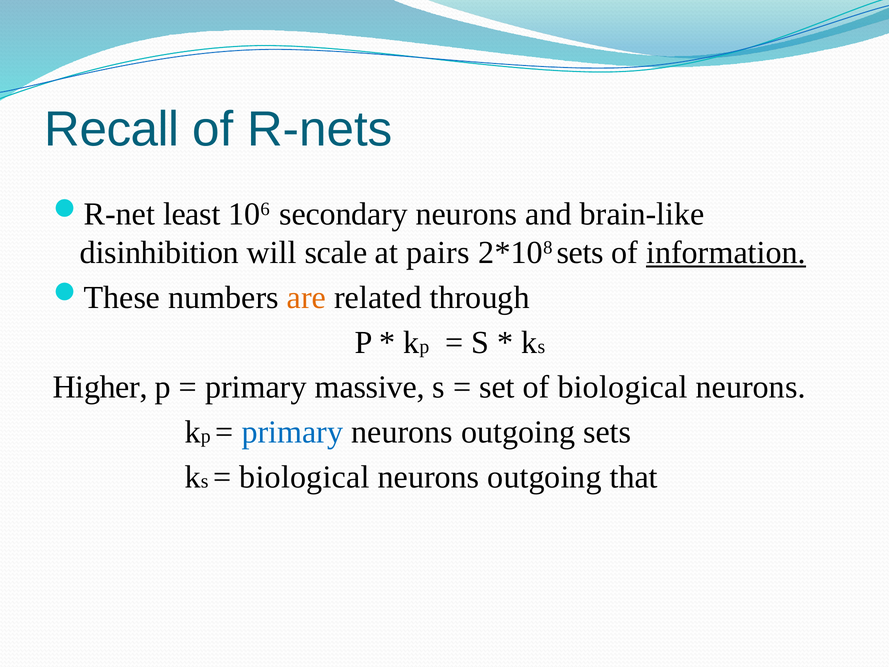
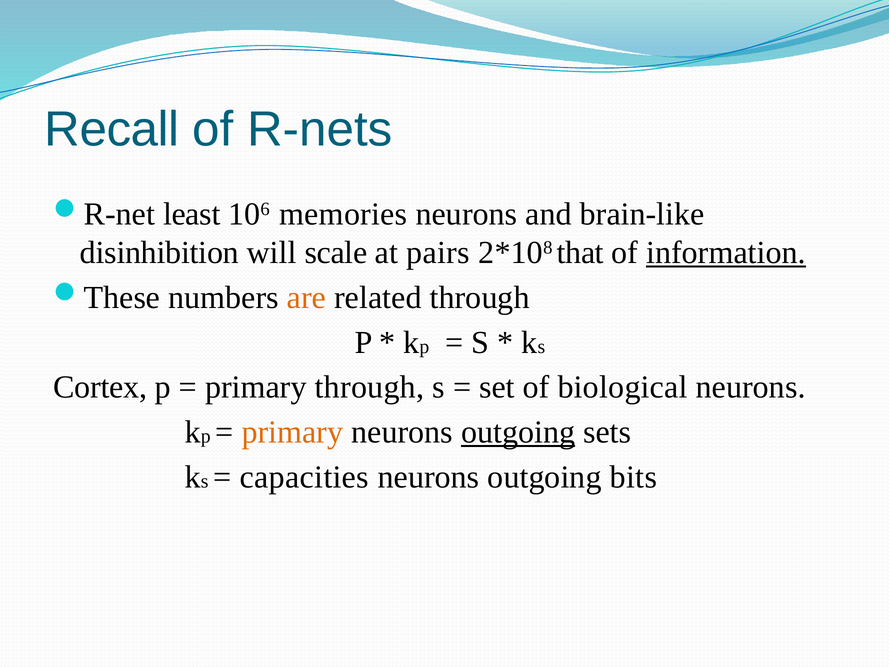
secondary: secondary -> memories (343, 214)
sets: sets -> that (580, 253)
Higher: Higher -> Cortex (100, 387)
primary massive: massive -> through (370, 387)
primary colour: blue -> orange (292, 432)
outgoing underline: none -> present (518, 432)
biological: biological -> capacities (304, 477)
that: that -> bits (634, 477)
